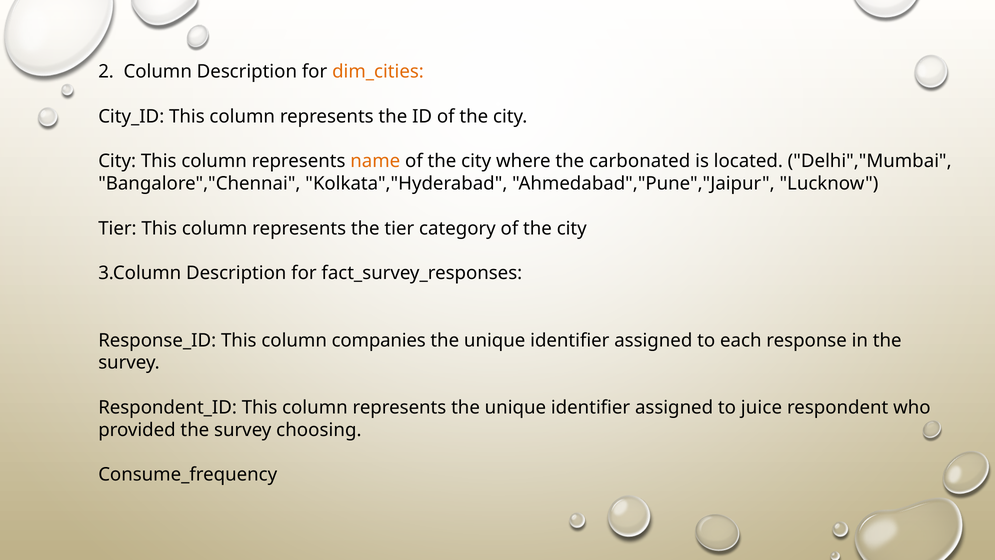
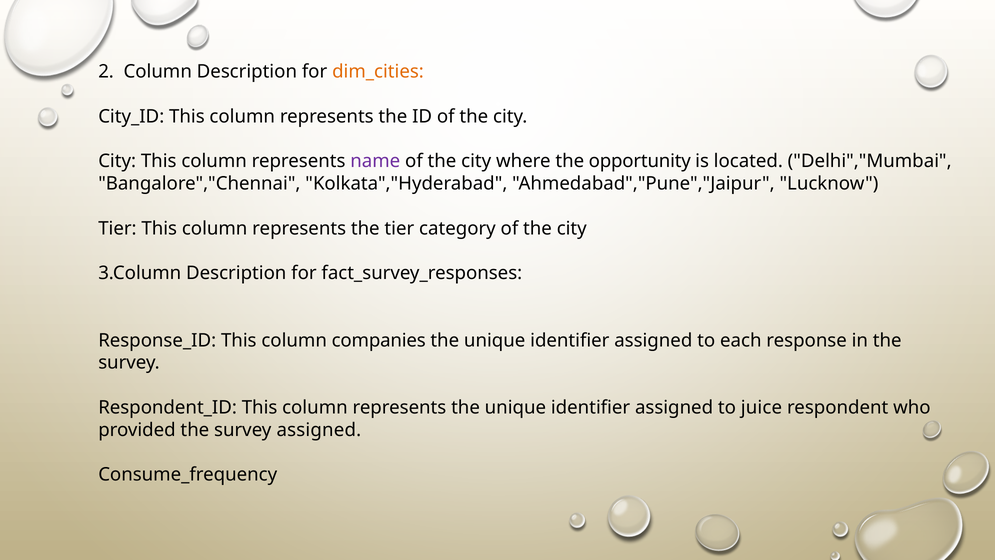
name colour: orange -> purple (375, 161)
carbonated: carbonated -> opportunity (640, 161)
survey choosing: choosing -> assigned (319, 430)
